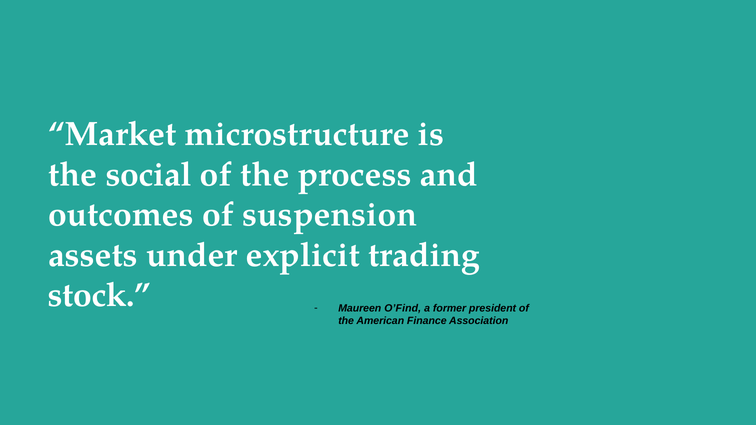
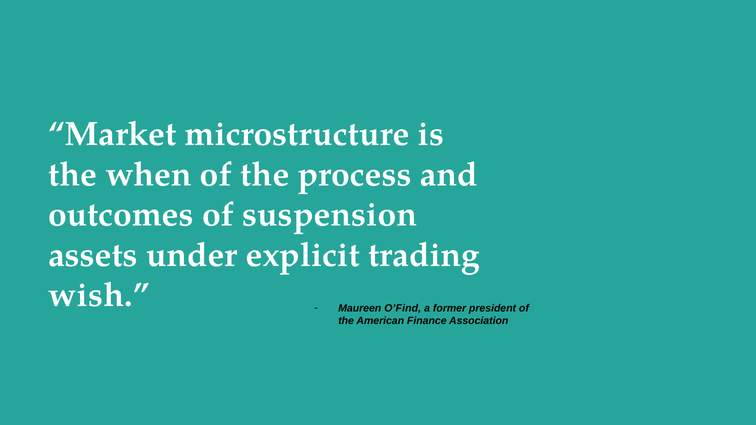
social: social -> when (149, 175)
stock: stock -> wish (99, 296)
